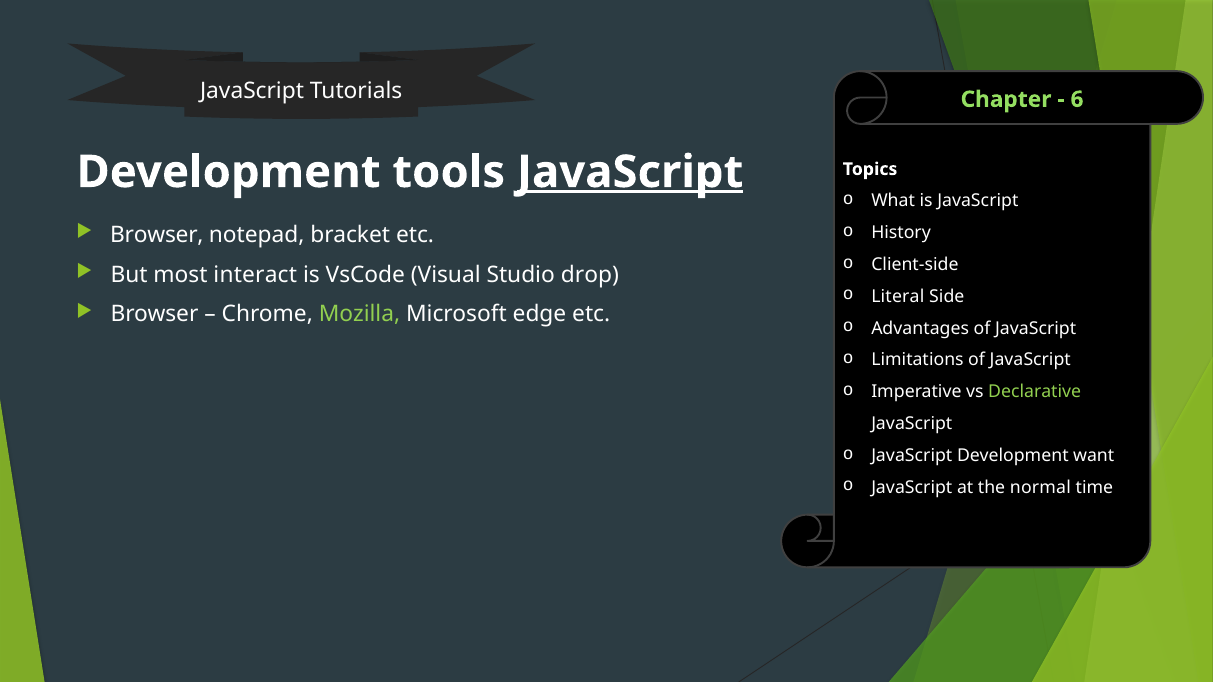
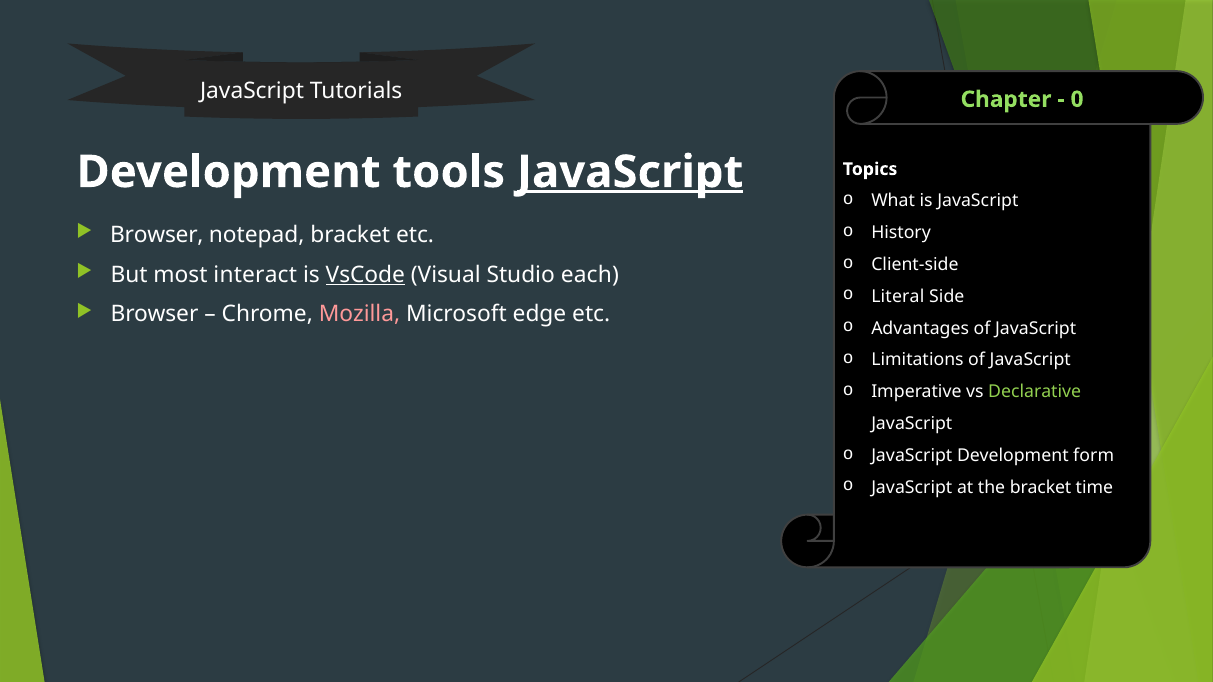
6: 6 -> 0 (1077, 99)
VsCode underline: none -> present (365, 275)
drop: drop -> each (590, 275)
Mozilla colour: light green -> pink (359, 315)
want: want -> form (1094, 456)
the normal: normal -> bracket (1041, 488)
